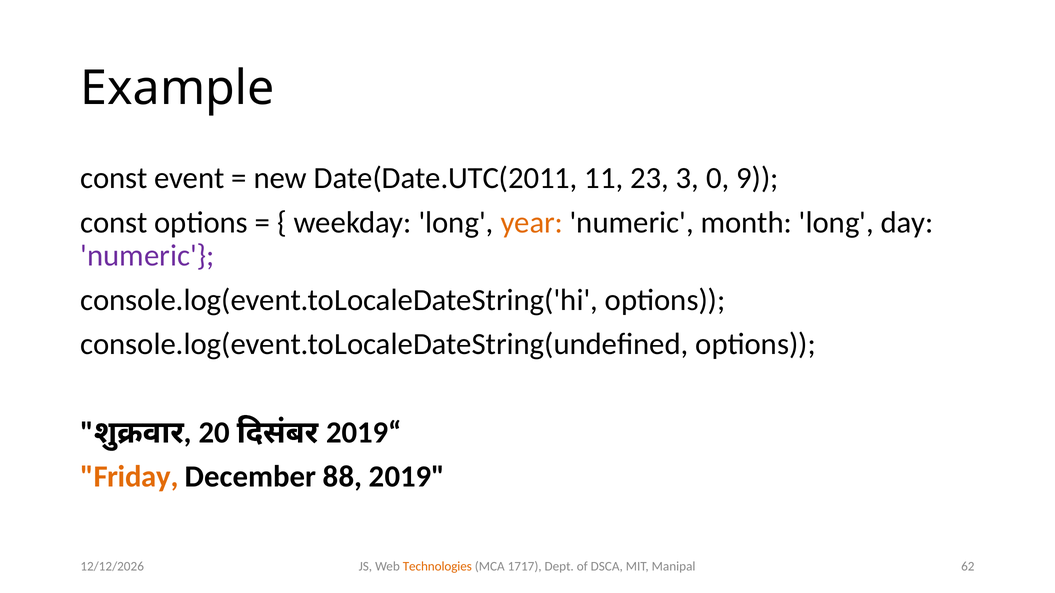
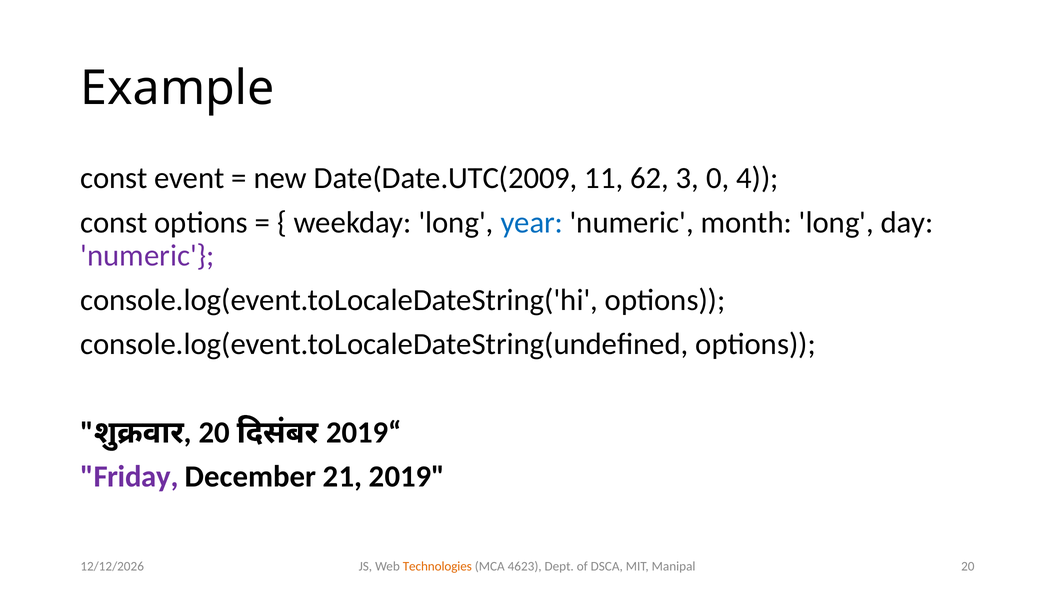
Date(Date.UTC(2011: Date(Date.UTC(2011 -> Date(Date.UTC(2009 (446, 178)
23: 23 -> 62 (650, 178)
9: 9 -> 4 (757, 178)
year colour: orange -> blue (532, 223)
Friday colour: orange -> purple (129, 477)
88: 88 -> 21 (342, 477)
1717: 1717 -> 4623 (525, 567)
Manipal 62: 62 -> 20 (968, 567)
